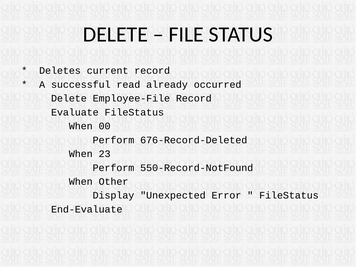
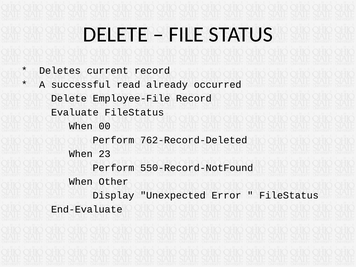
676-Record-Deleted: 676-Record-Deleted -> 762-Record-Deleted (194, 140)
